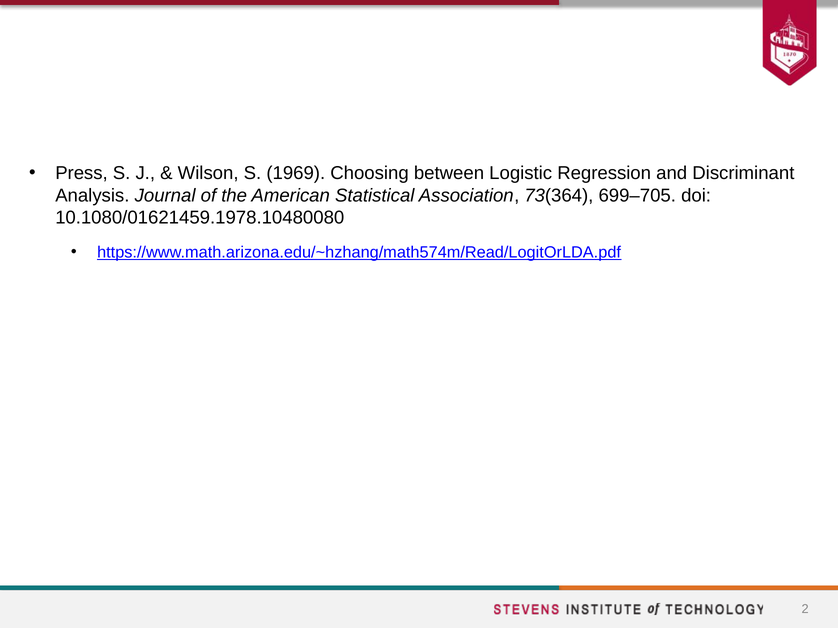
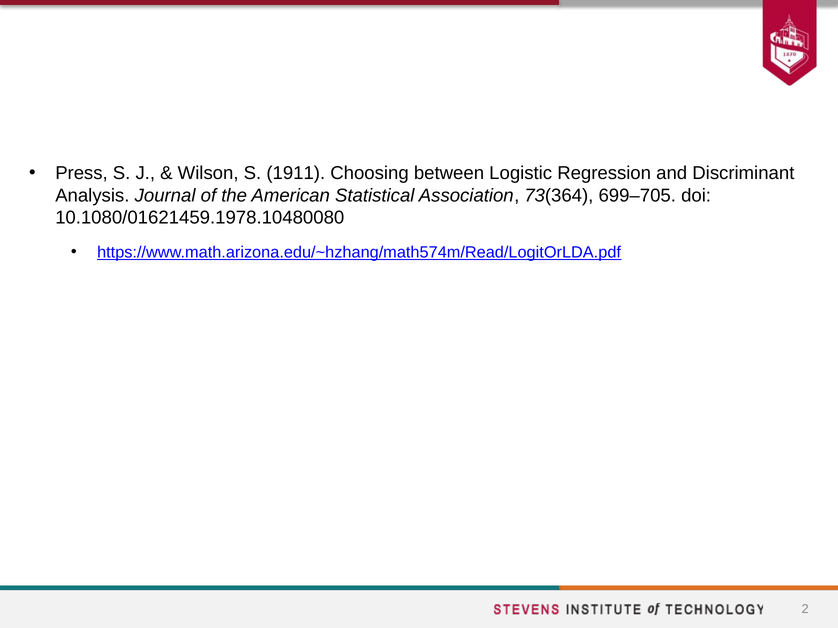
1969: 1969 -> 1911 (296, 173)
